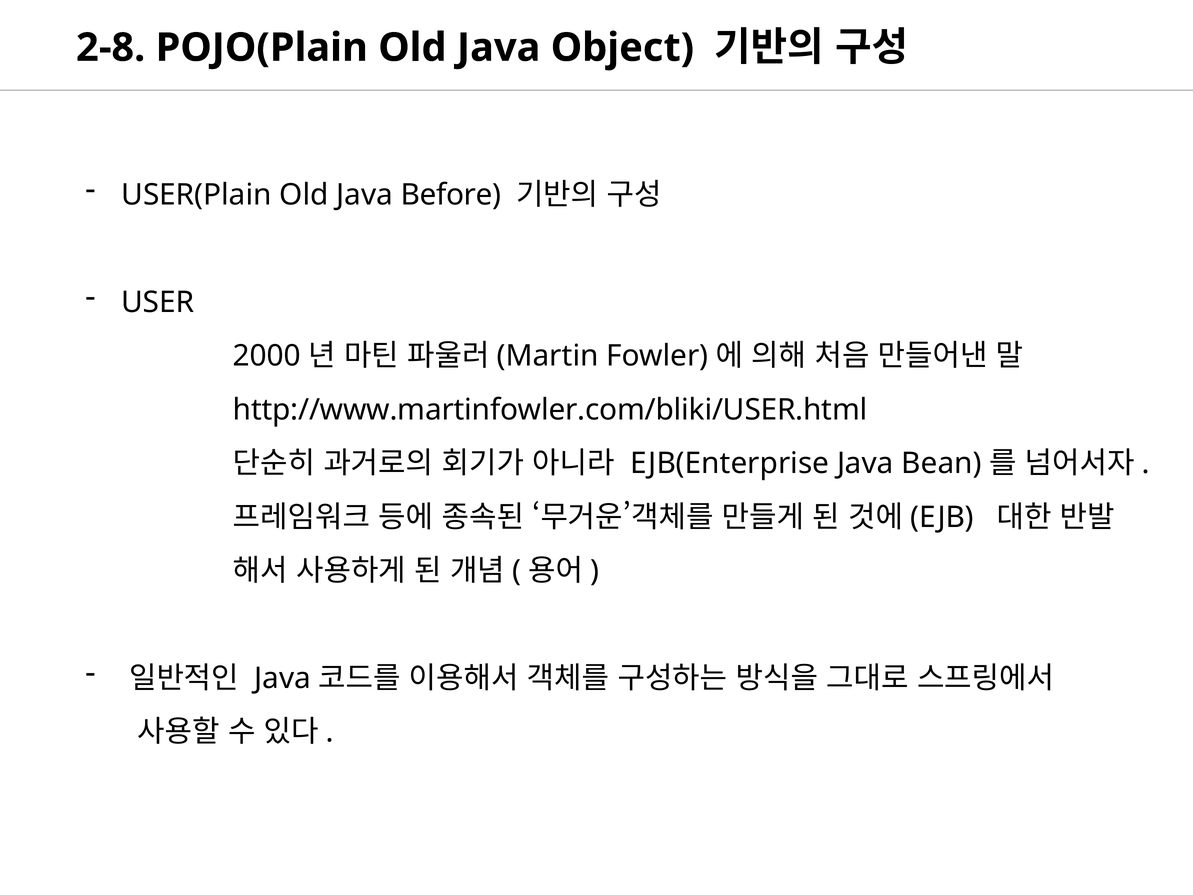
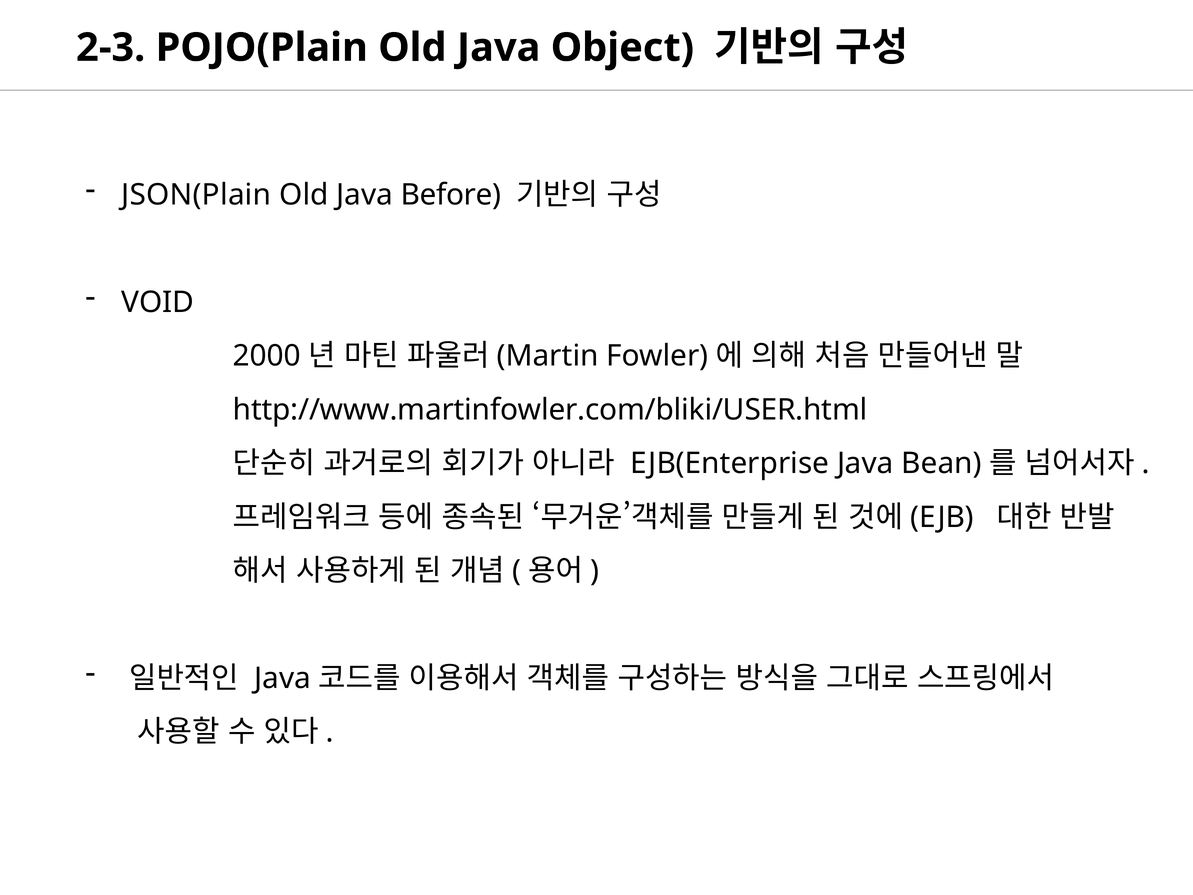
2-8: 2-8 -> 2-3 (111, 48)
USER(Plain: USER(Plain -> JSON(Plain (196, 195)
USER: USER -> VOID (158, 302)
